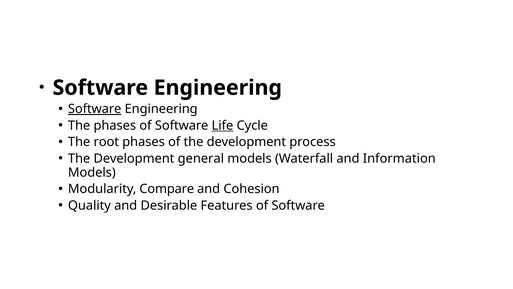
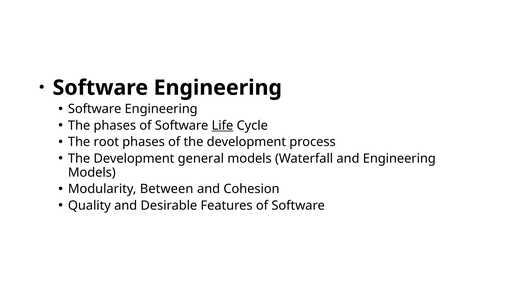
Software underline: present -> none (95, 109)
and Information: Information -> Engineering (399, 158)
Compare: Compare -> Between (167, 189)
